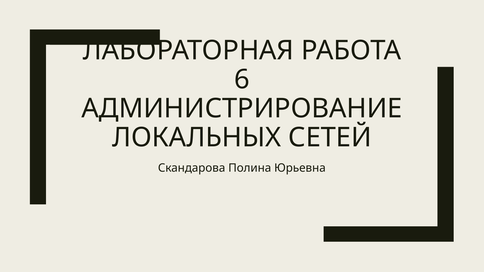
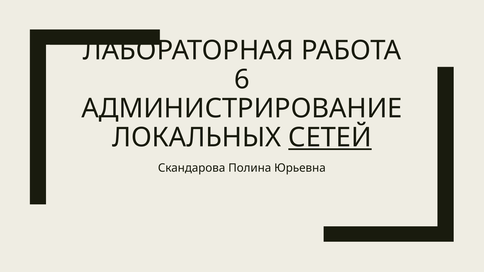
СЕТЕЙ underline: none -> present (330, 138)
